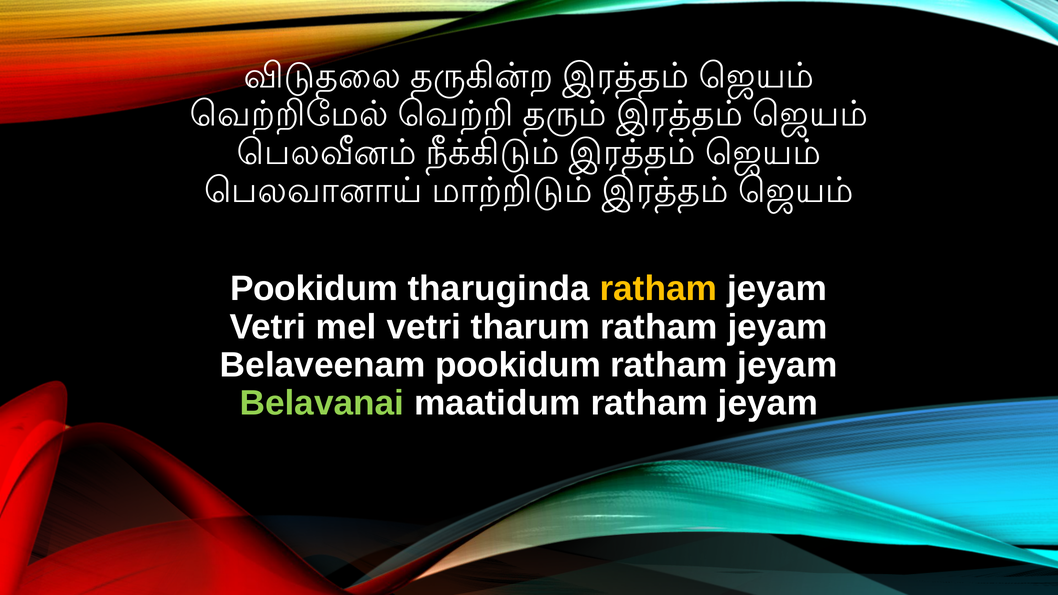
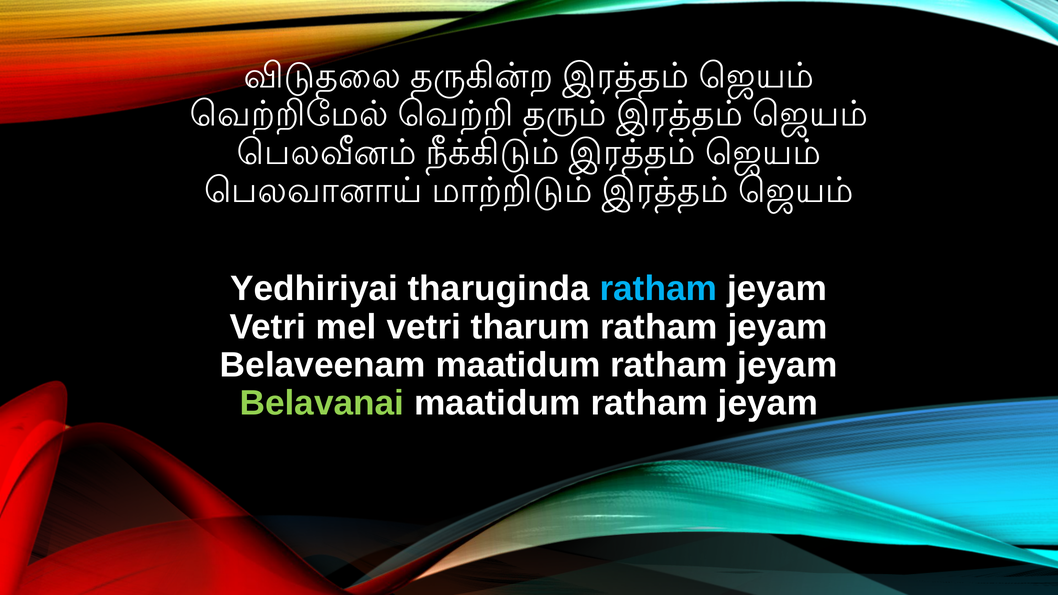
Pookidum: Pookidum -> Yedhiriyai (314, 289)
ratham colour: yellow -> light blue (658, 289)
Belaveenam pookidum: pookidum -> maatidum (518, 365)
